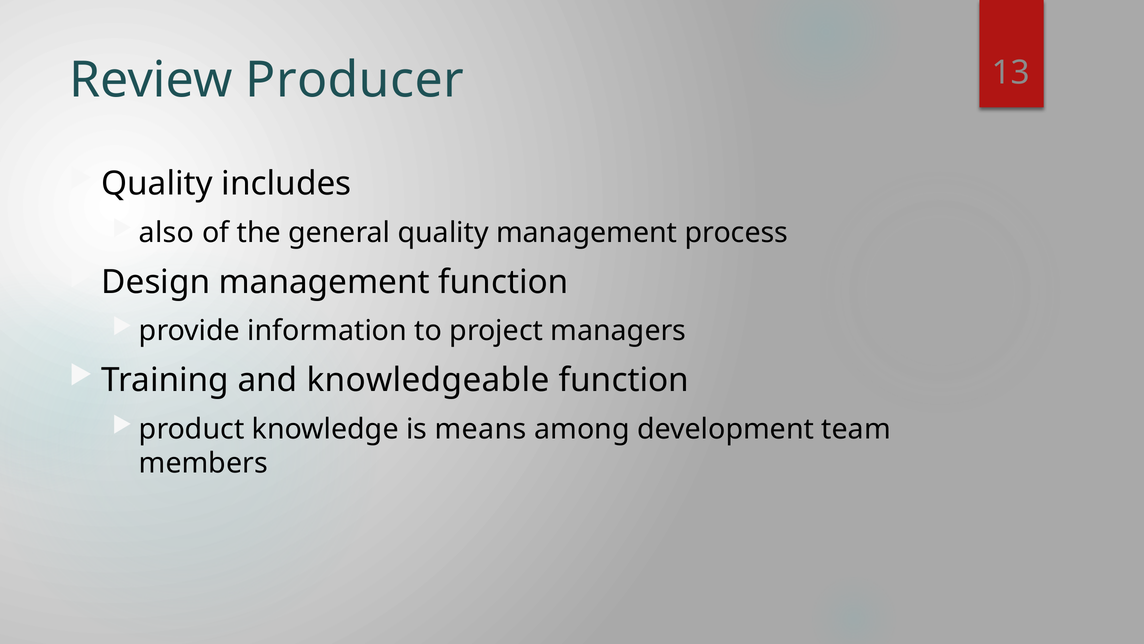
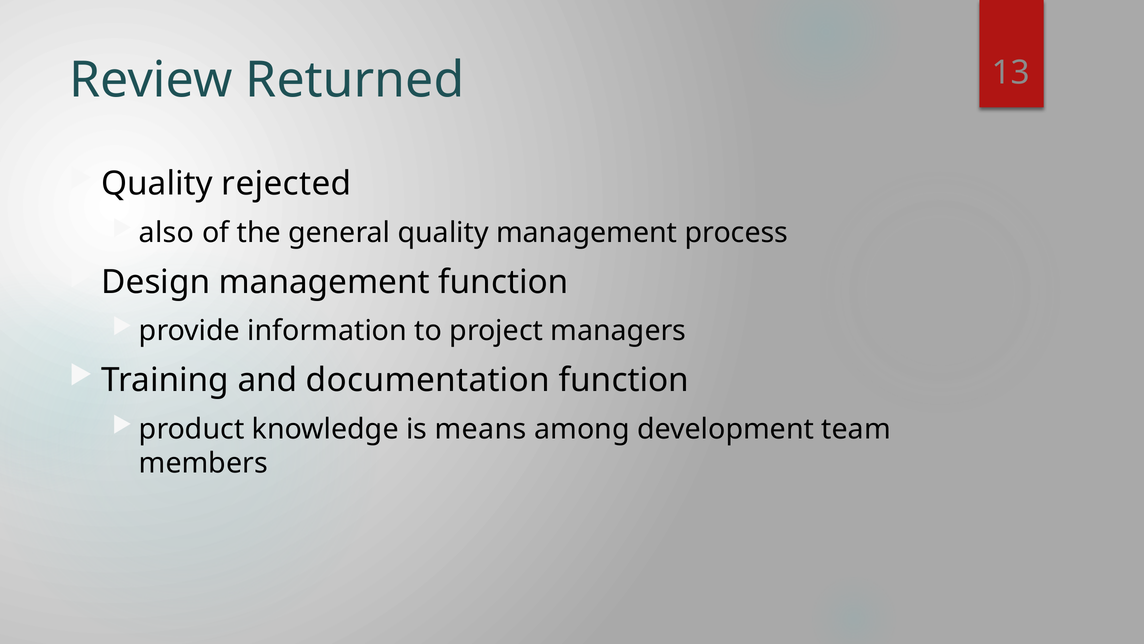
Producer: Producer -> Returned (355, 80)
includes: includes -> rejected (286, 184)
knowledgeable: knowledgeable -> documentation (428, 380)
